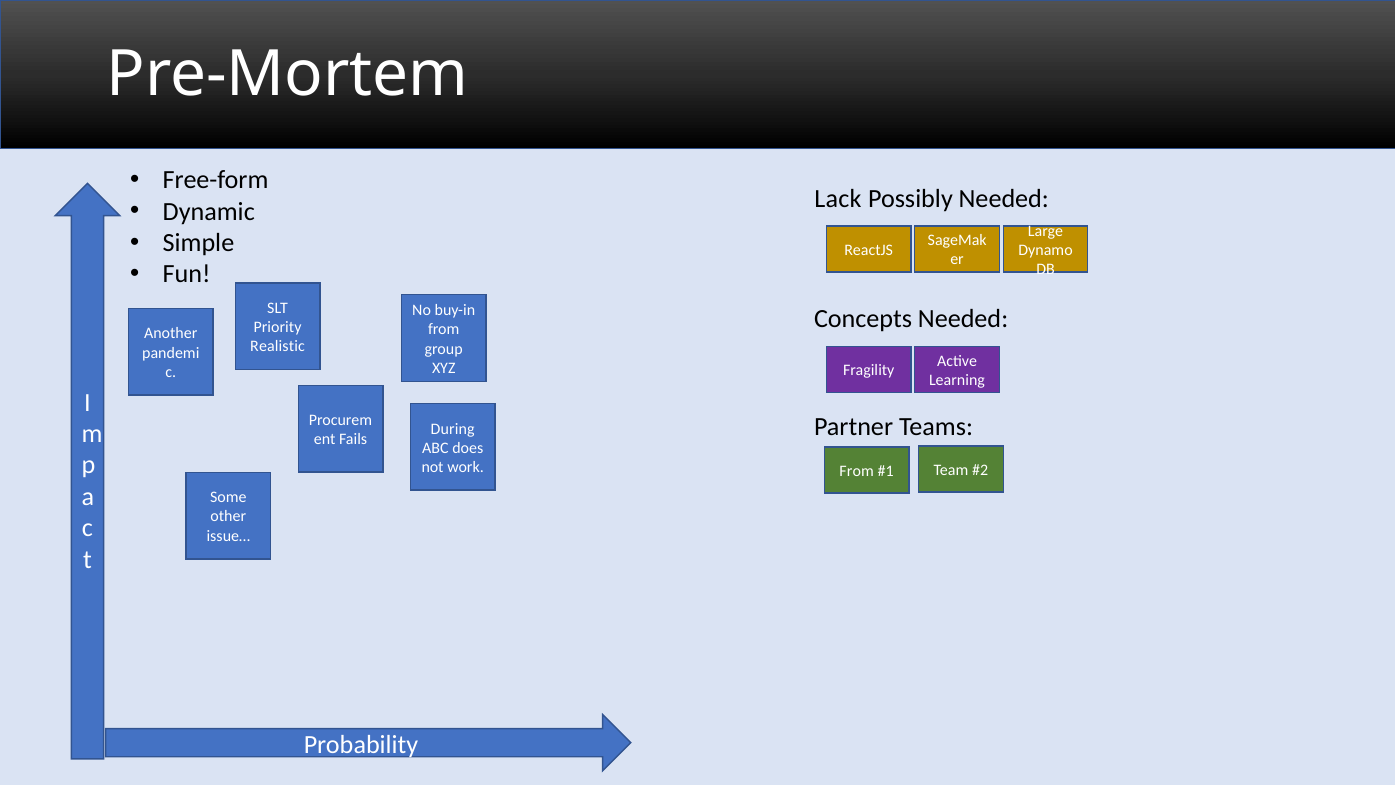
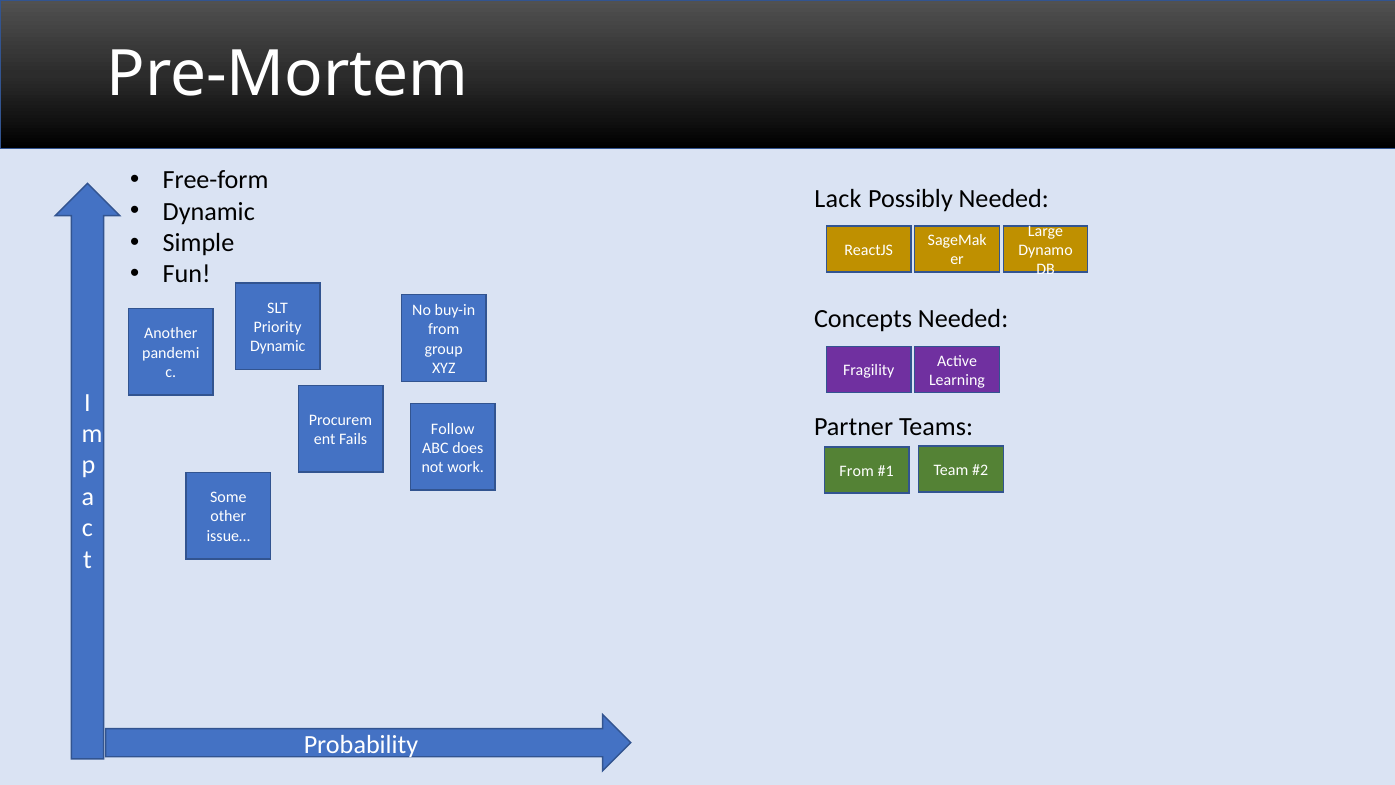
Realistic: Realistic -> Dynamic (278, 346)
During: During -> Follow (453, 429)
